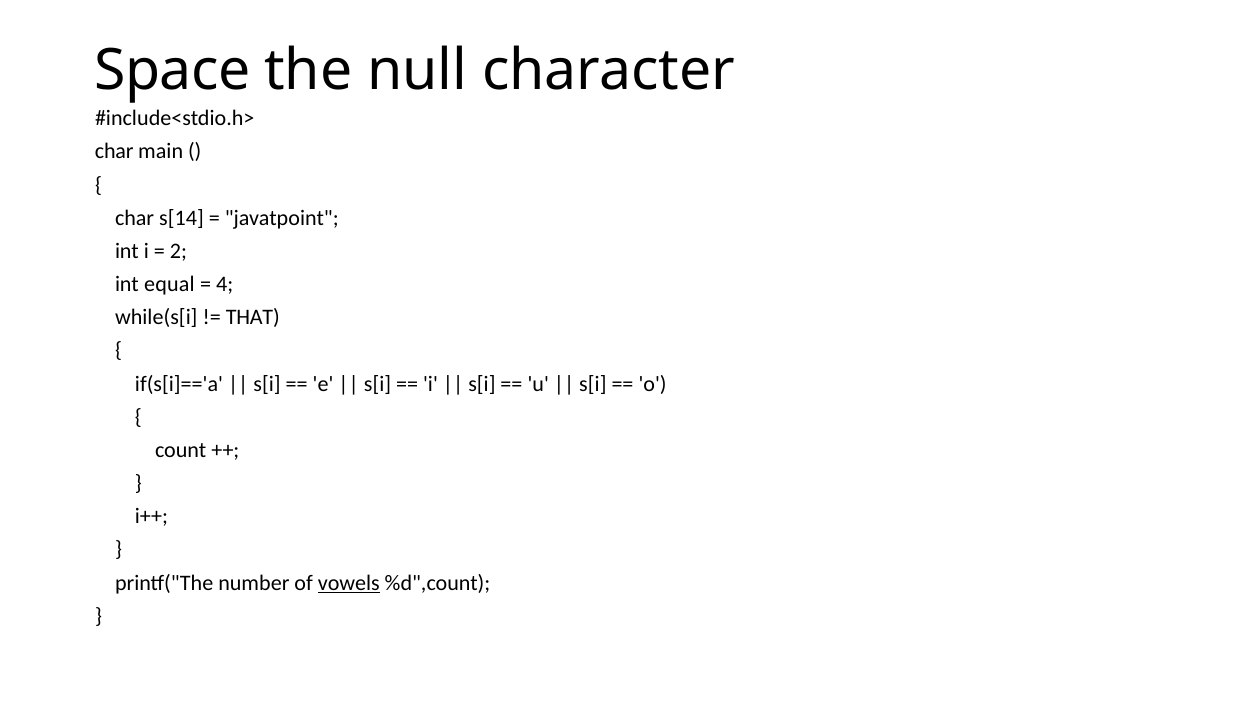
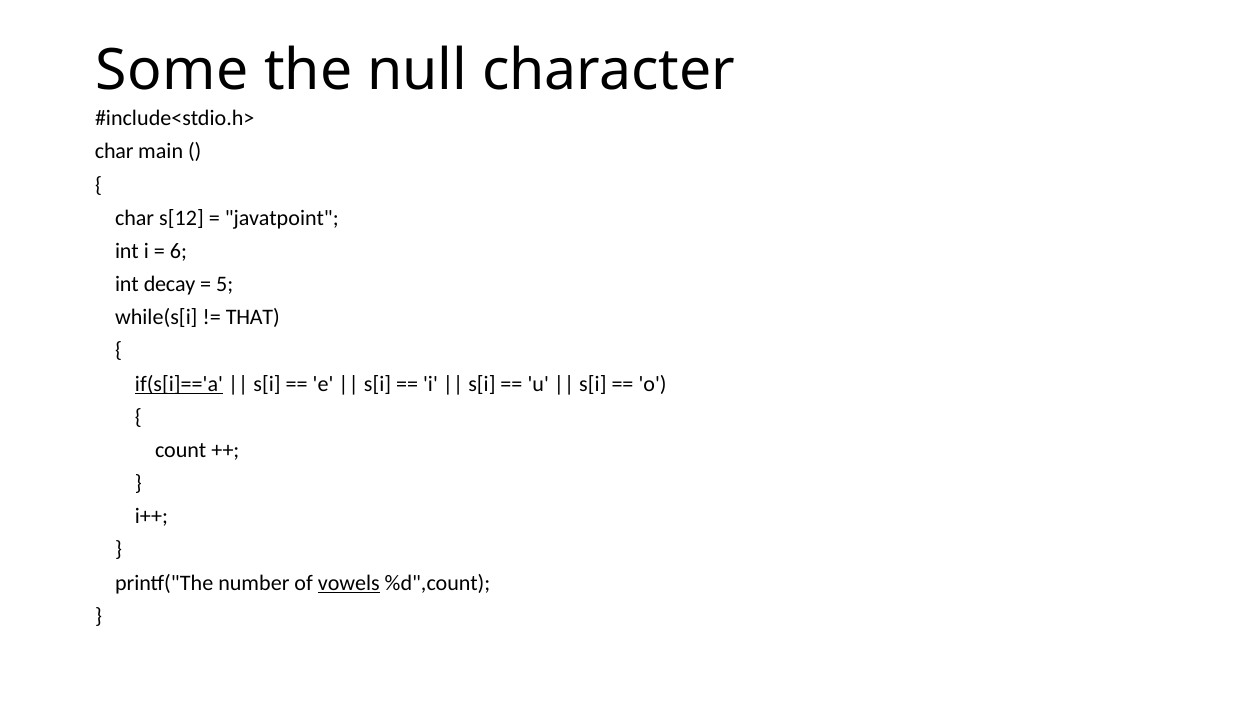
Space: Space -> Some (172, 70)
s[14: s[14 -> s[12 (182, 218)
2: 2 -> 6 (179, 251)
equal: equal -> decay (170, 284)
4: 4 -> 5 (225, 284)
if(s[i]=='a underline: none -> present (179, 383)
